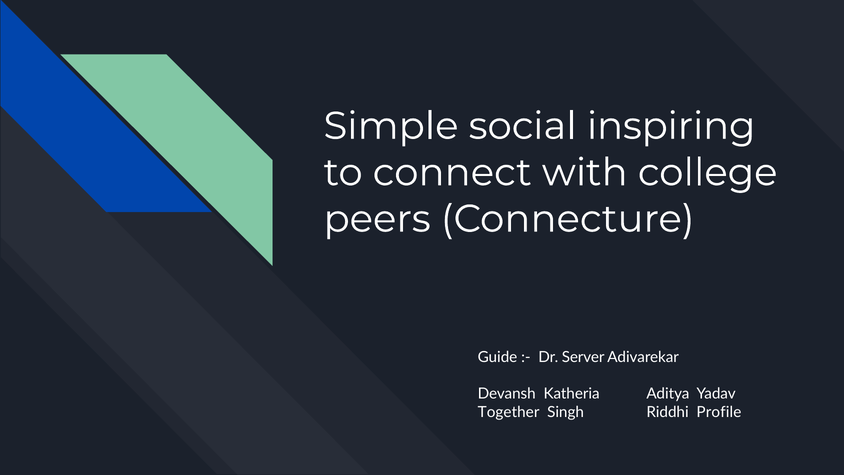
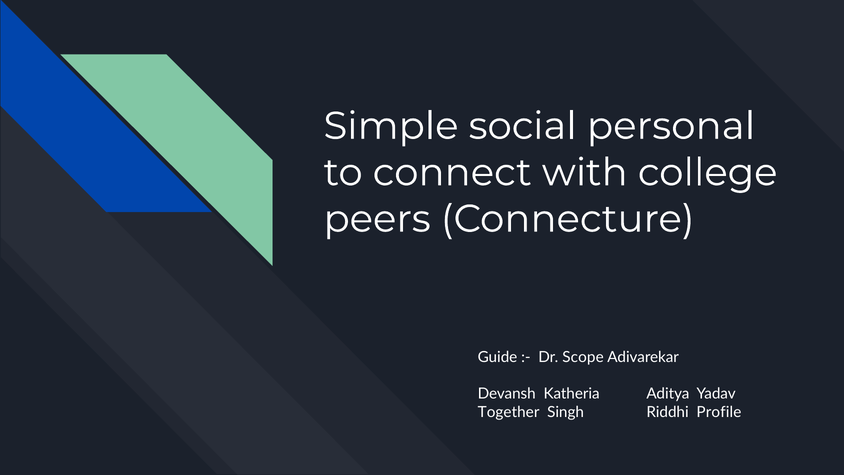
inspiring: inspiring -> personal (671, 126)
Server: Server -> Scope (583, 357)
